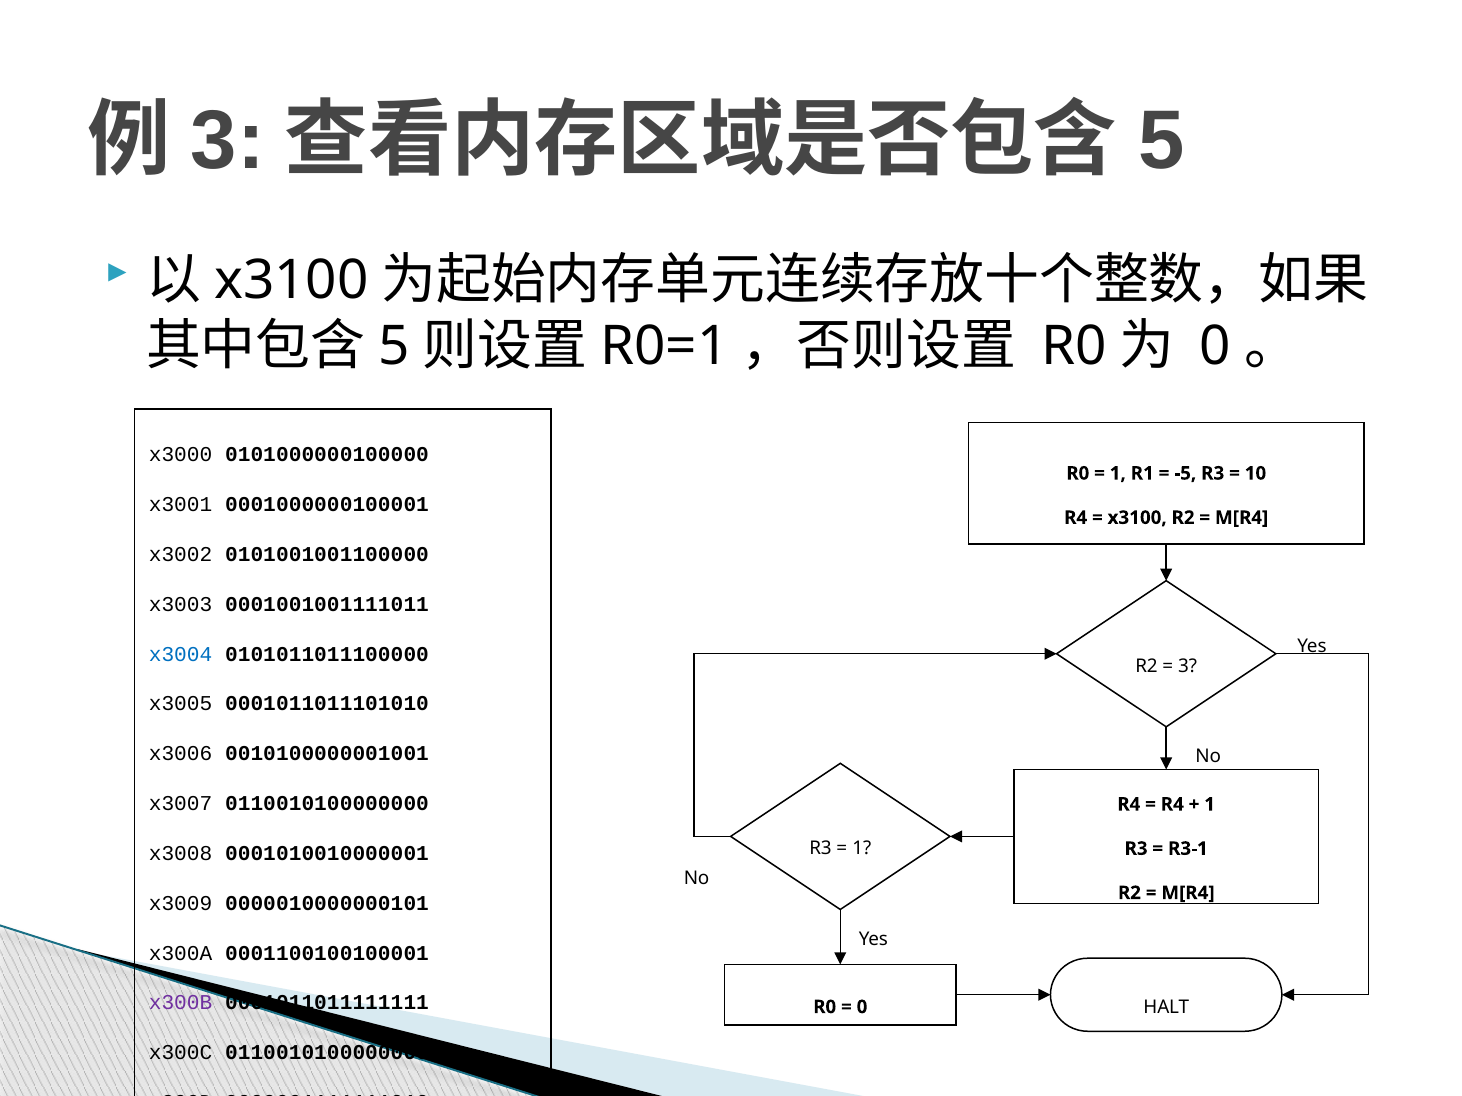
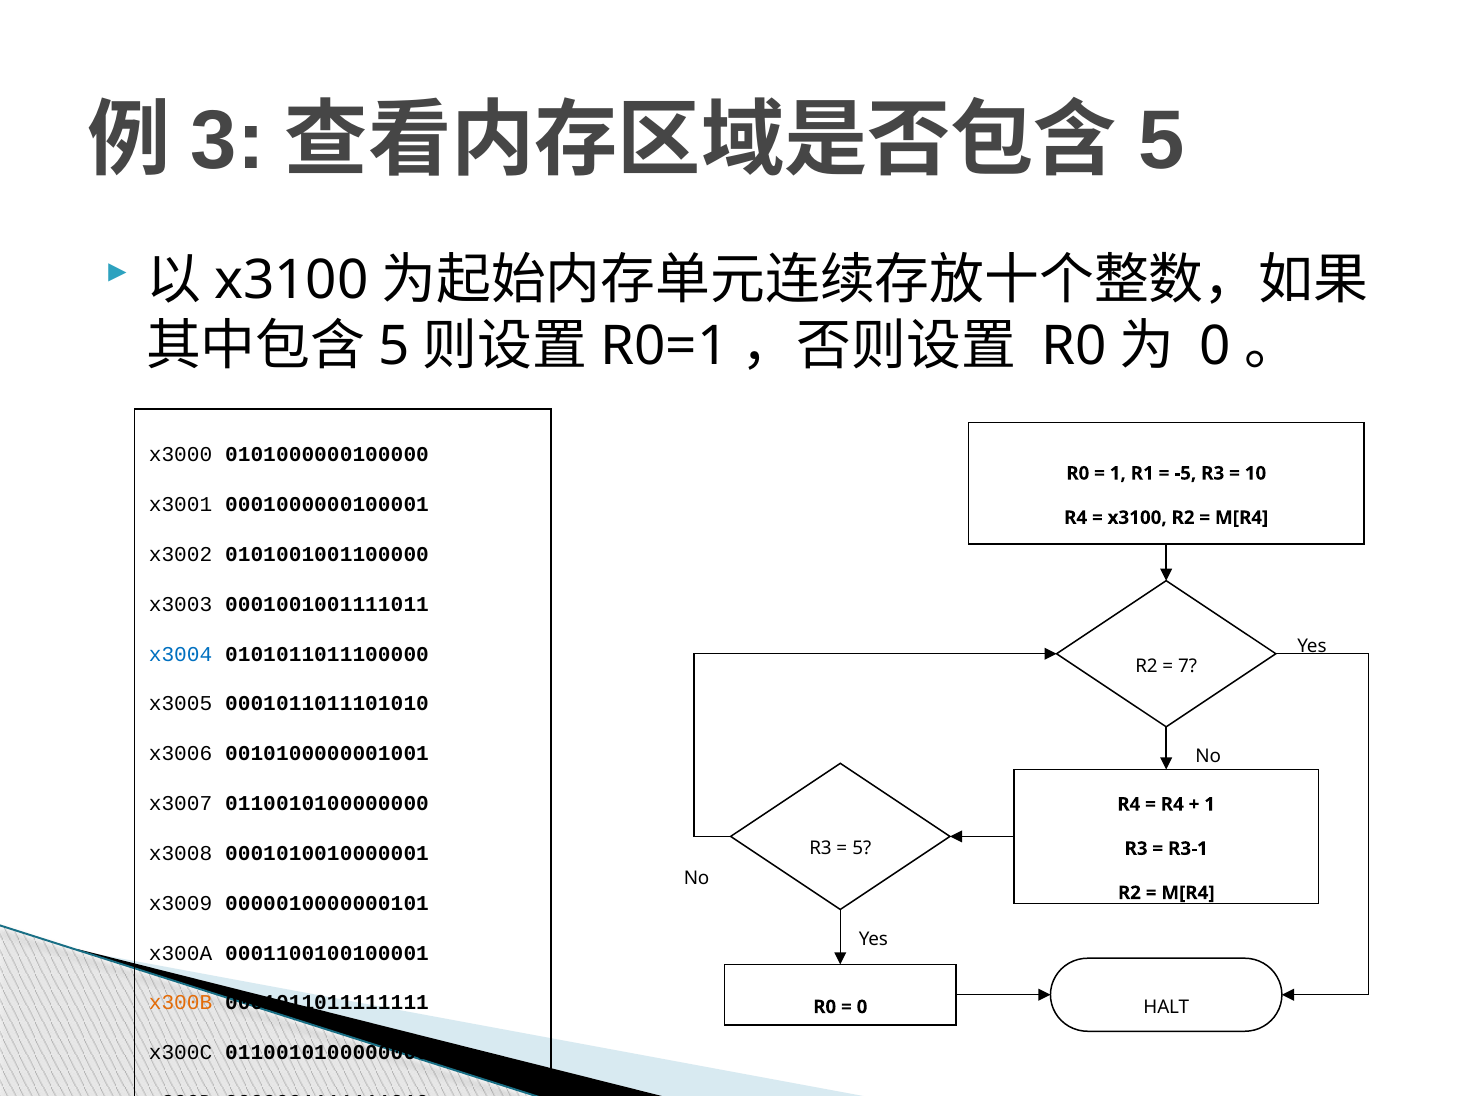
3: 3 -> 7 (1188, 666)
1: 1 -> 5 (862, 849)
x300B colour: purple -> orange (181, 1003)
